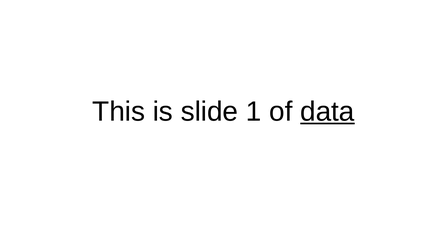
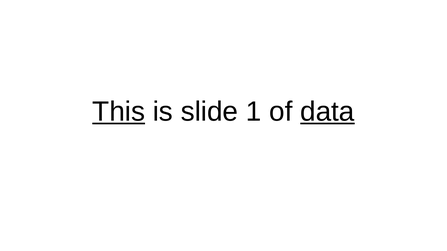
This underline: none -> present (119, 112)
